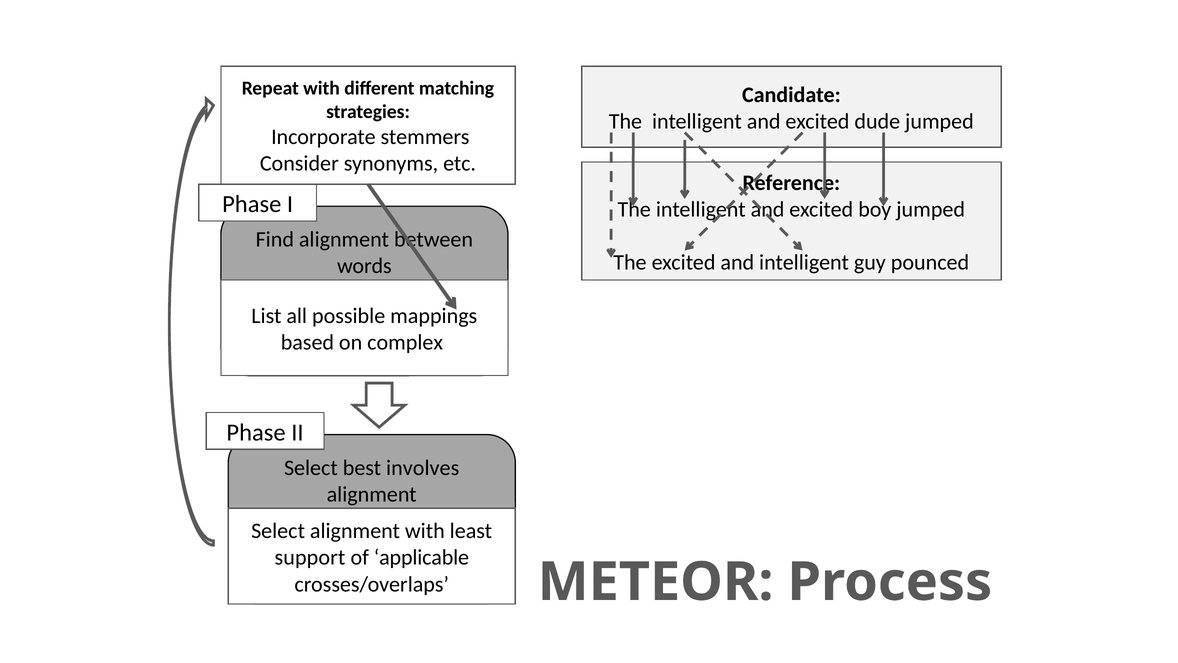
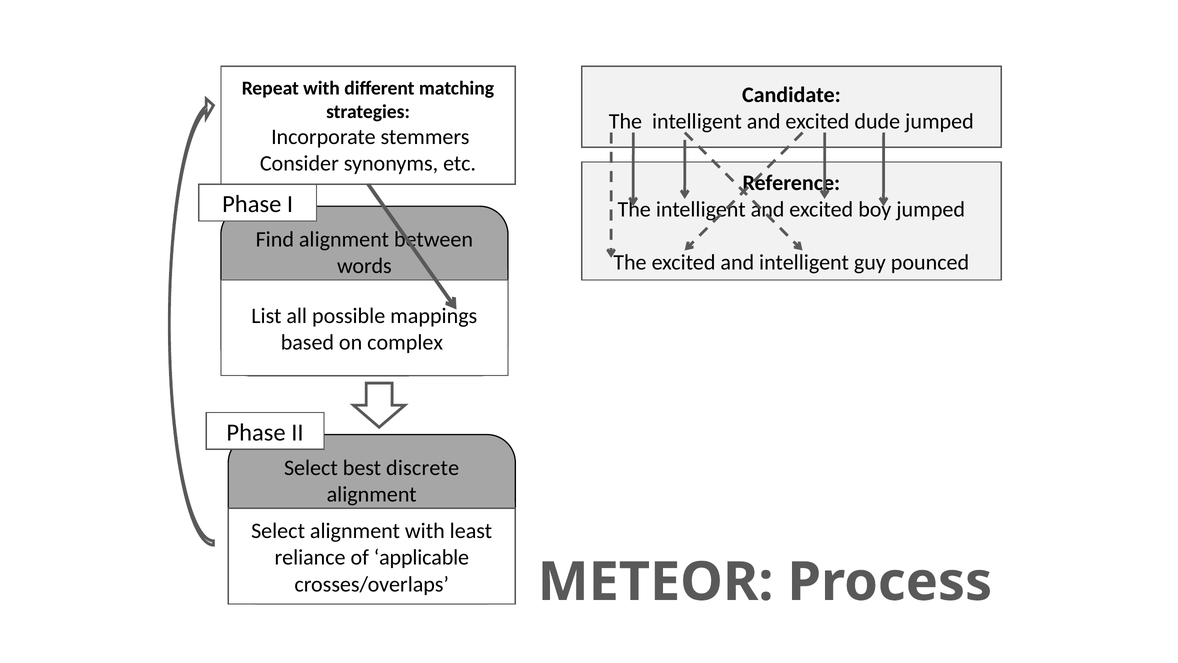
involves: involves -> discrete (423, 468)
support: support -> reliance (310, 557)
